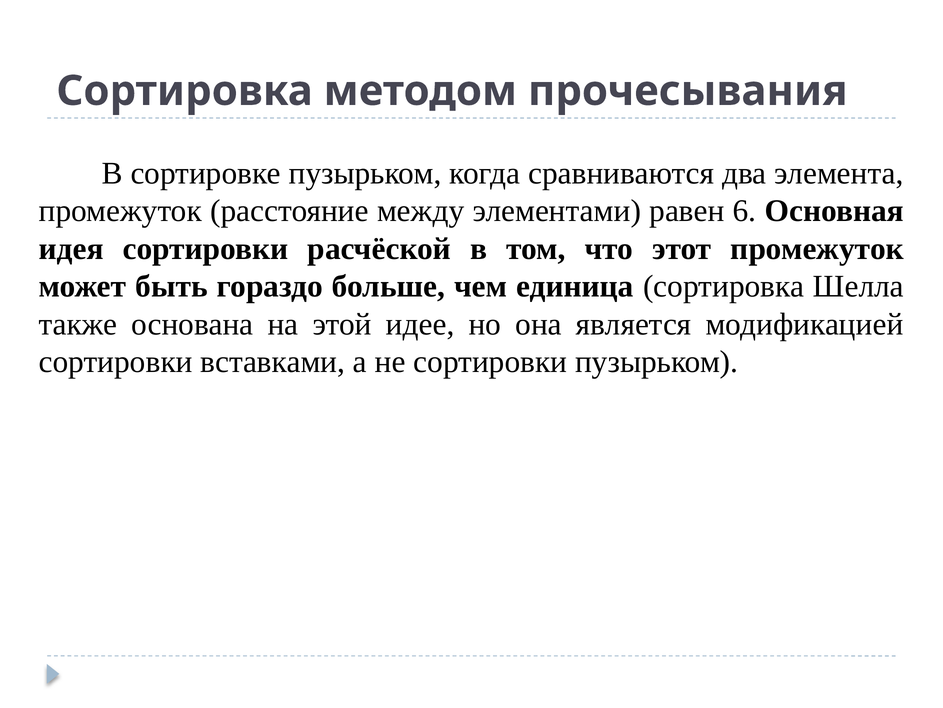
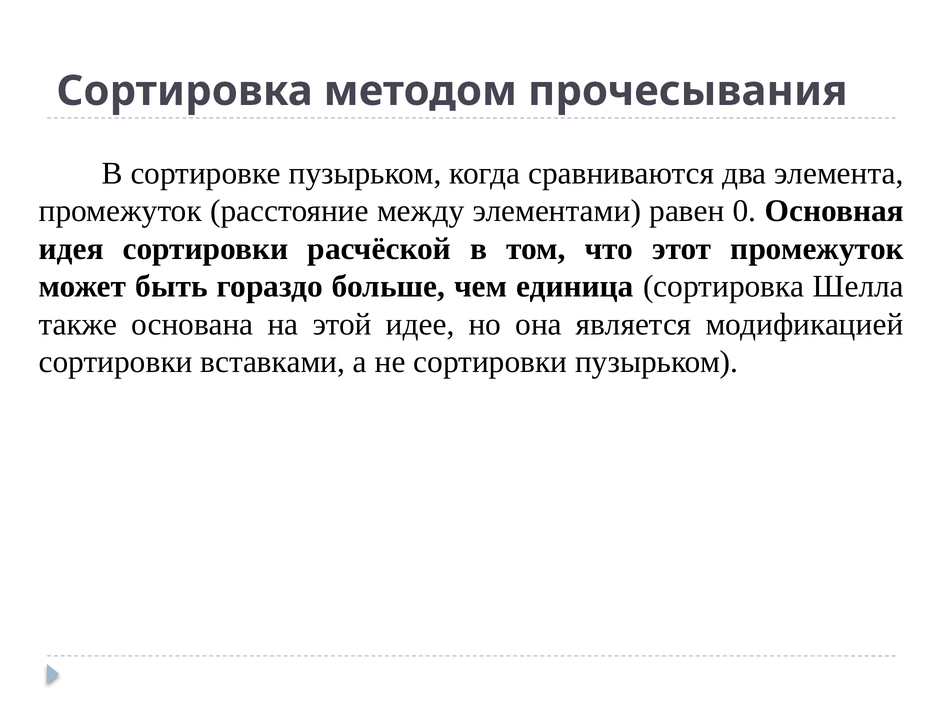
6: 6 -> 0 (744, 211)
